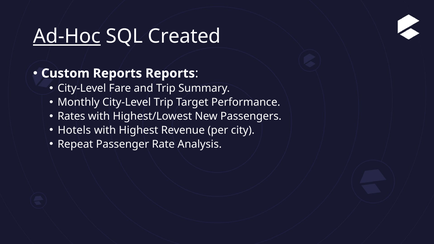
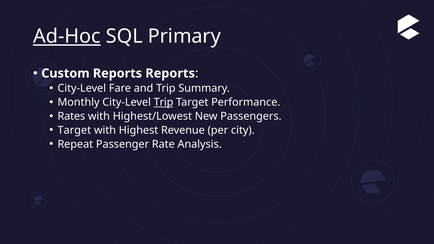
Created: Created -> Primary (184, 36)
Trip underline: none -> present (164, 102)
Hotels: Hotels -> Target (74, 130)
